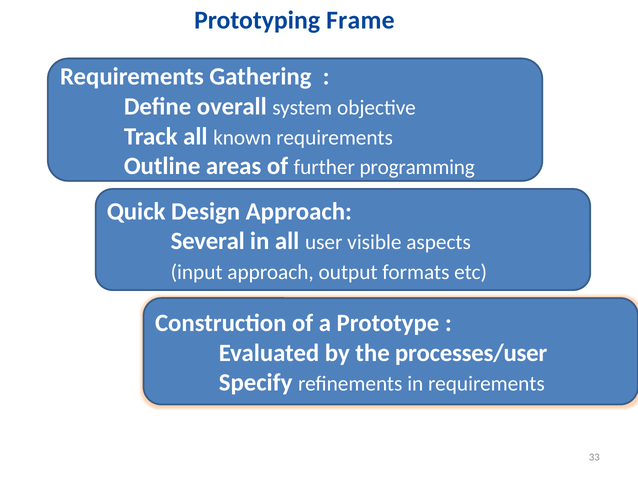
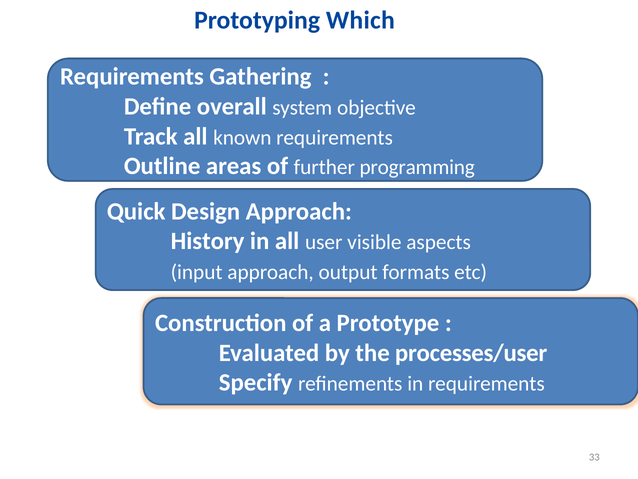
Frame: Frame -> Which (360, 20)
Several: Several -> History (208, 241)
